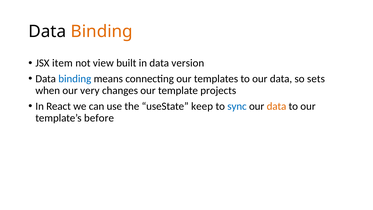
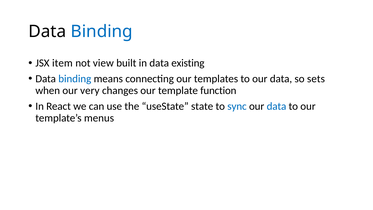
Binding colour: orange -> blue (102, 31)
version: version -> existing (188, 63)
projects: projects -> function (218, 90)
keep: keep -> state (202, 106)
data colour: orange -> blue (277, 106)
before: before -> menus (99, 118)
